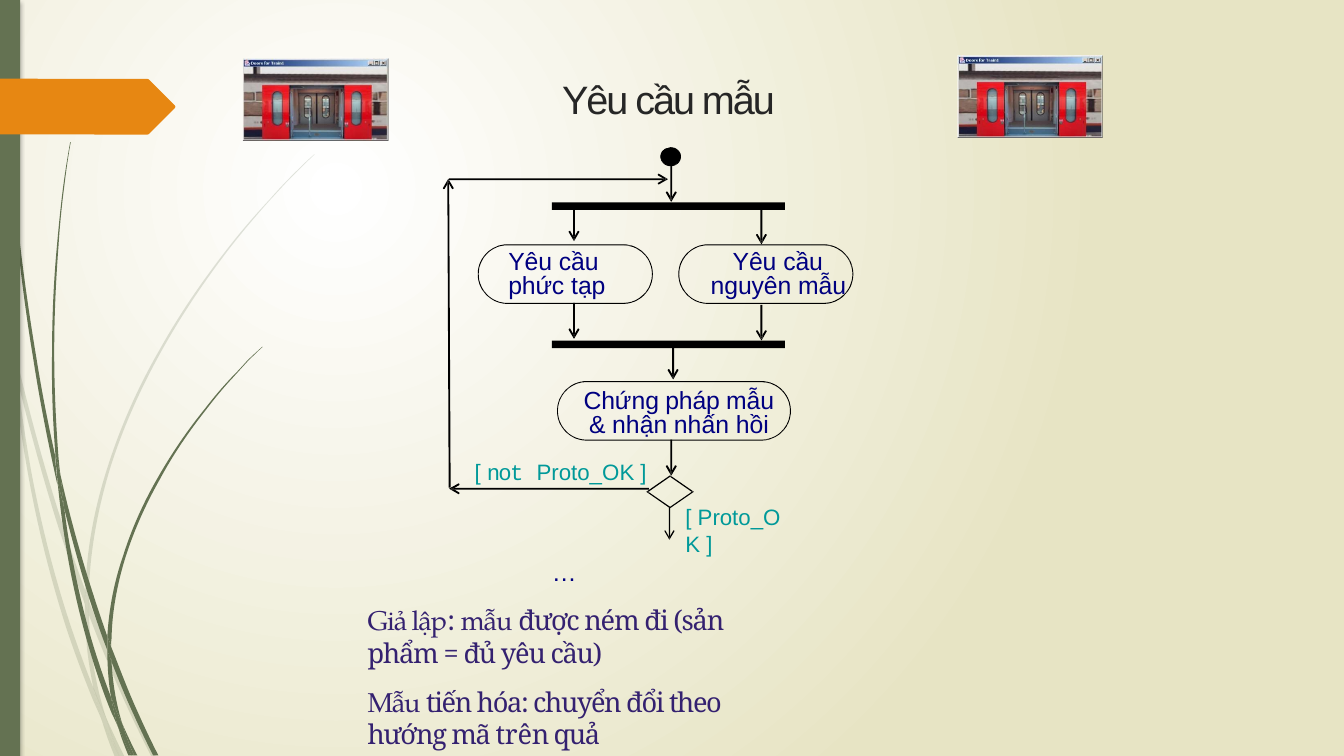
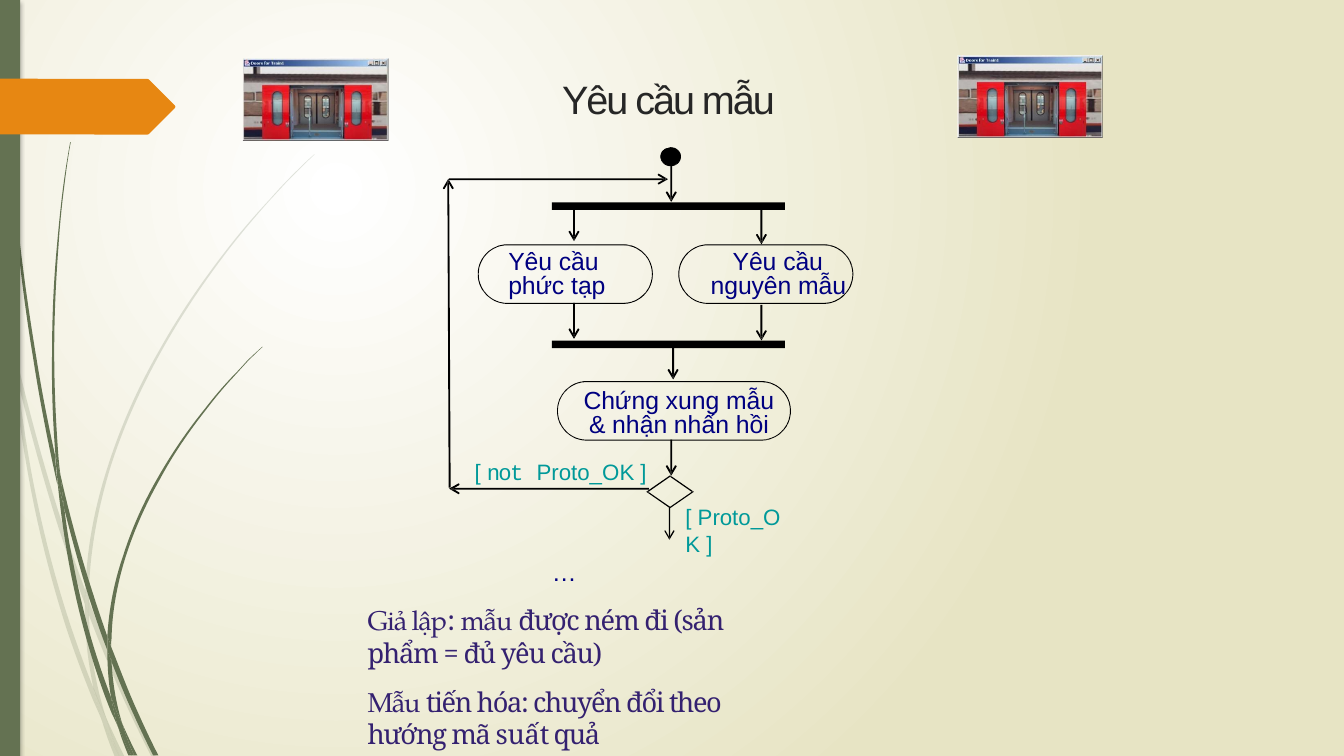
pháp: pháp -> xung (693, 402)
trên: trên -> suất (522, 736)
